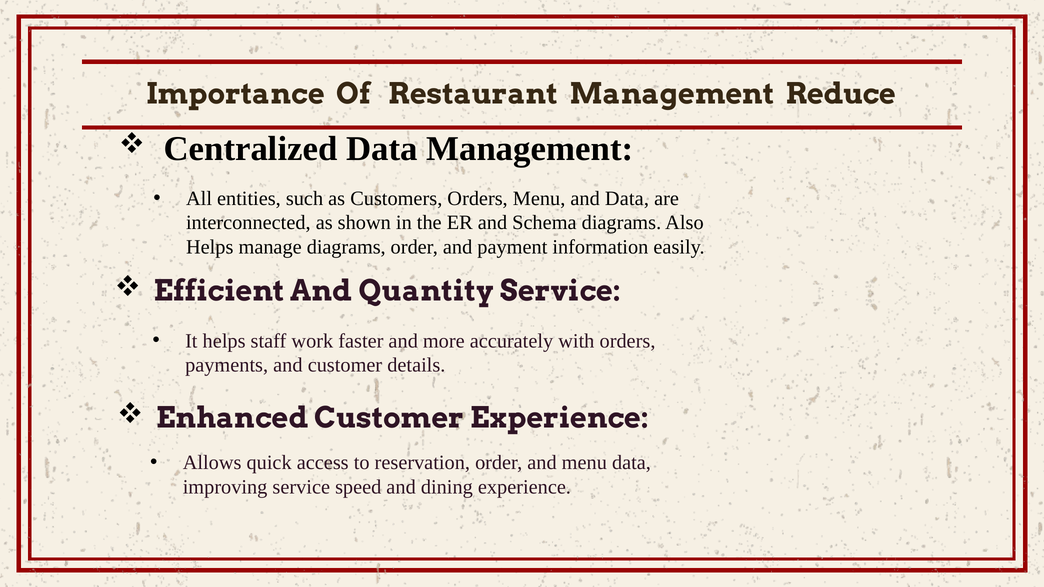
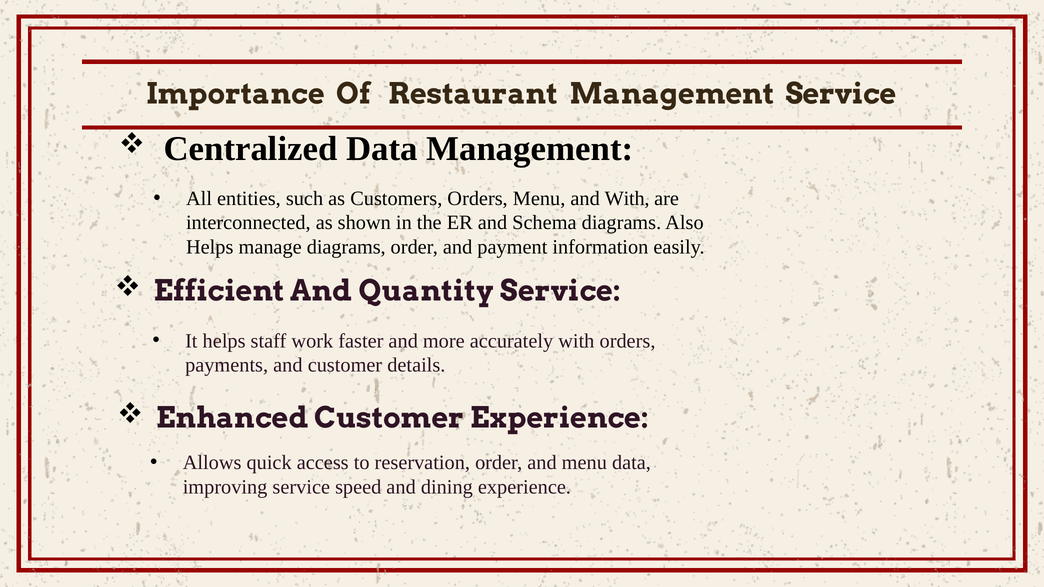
Management Reduce: Reduce -> Service (841, 94)
and Data: Data -> With (627, 199)
